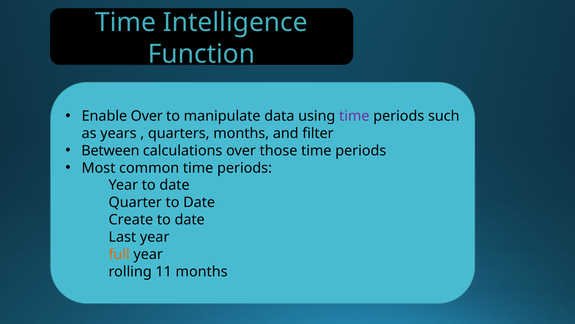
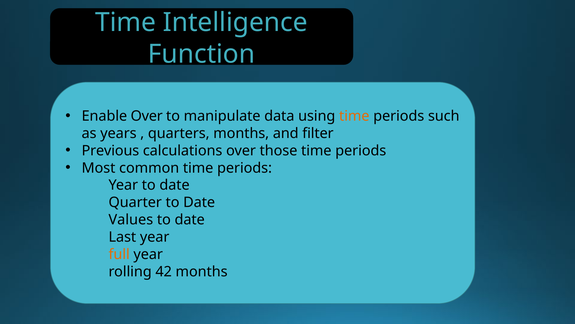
time colour: purple -> orange (354, 116)
Between: Between -> Previous (110, 150)
Create: Create -> Values (131, 219)
11: 11 -> 42 (164, 271)
